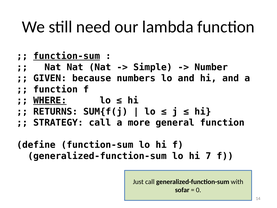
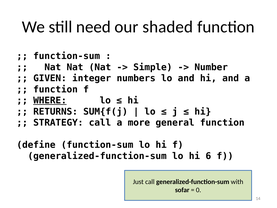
lambda: lambda -> shaded (168, 27)
function-sum underline: present -> none (67, 56)
because: because -> integer (92, 78)
7: 7 -> 6 (208, 156)
